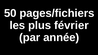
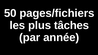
février: février -> tâches (71, 25)
